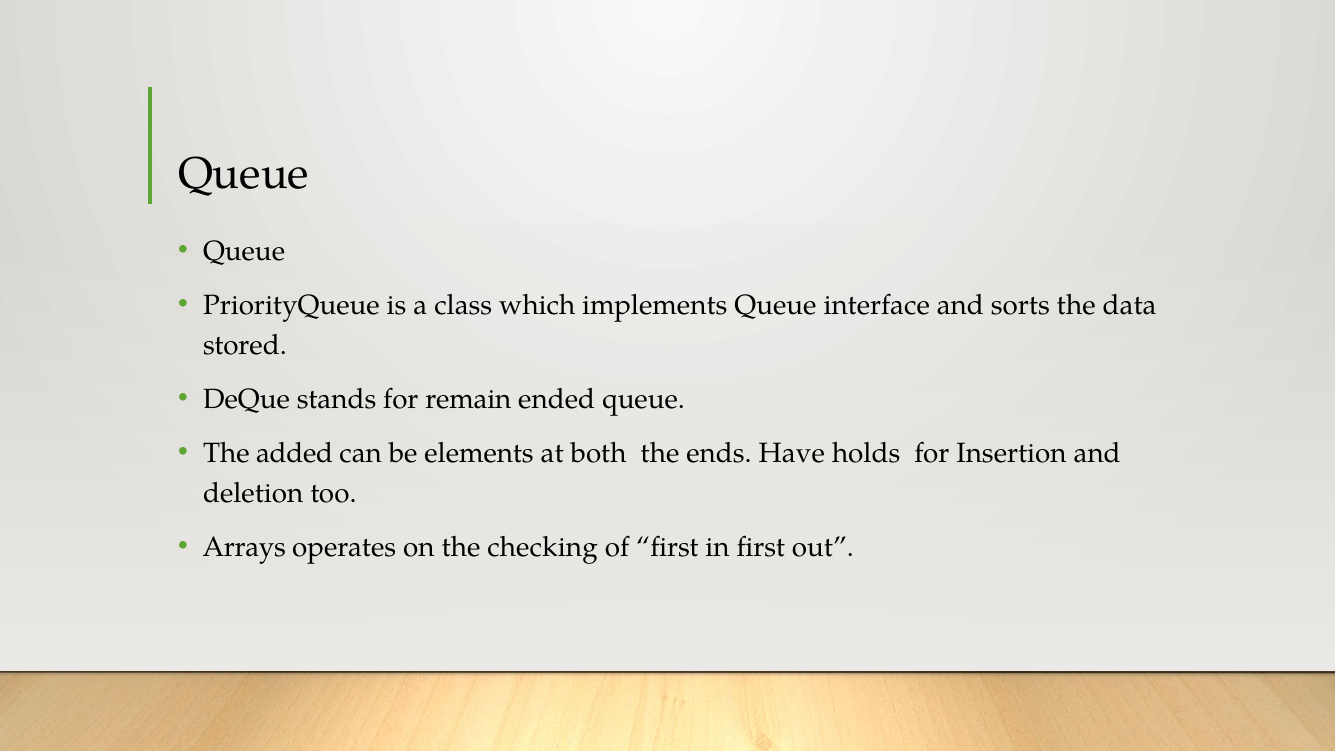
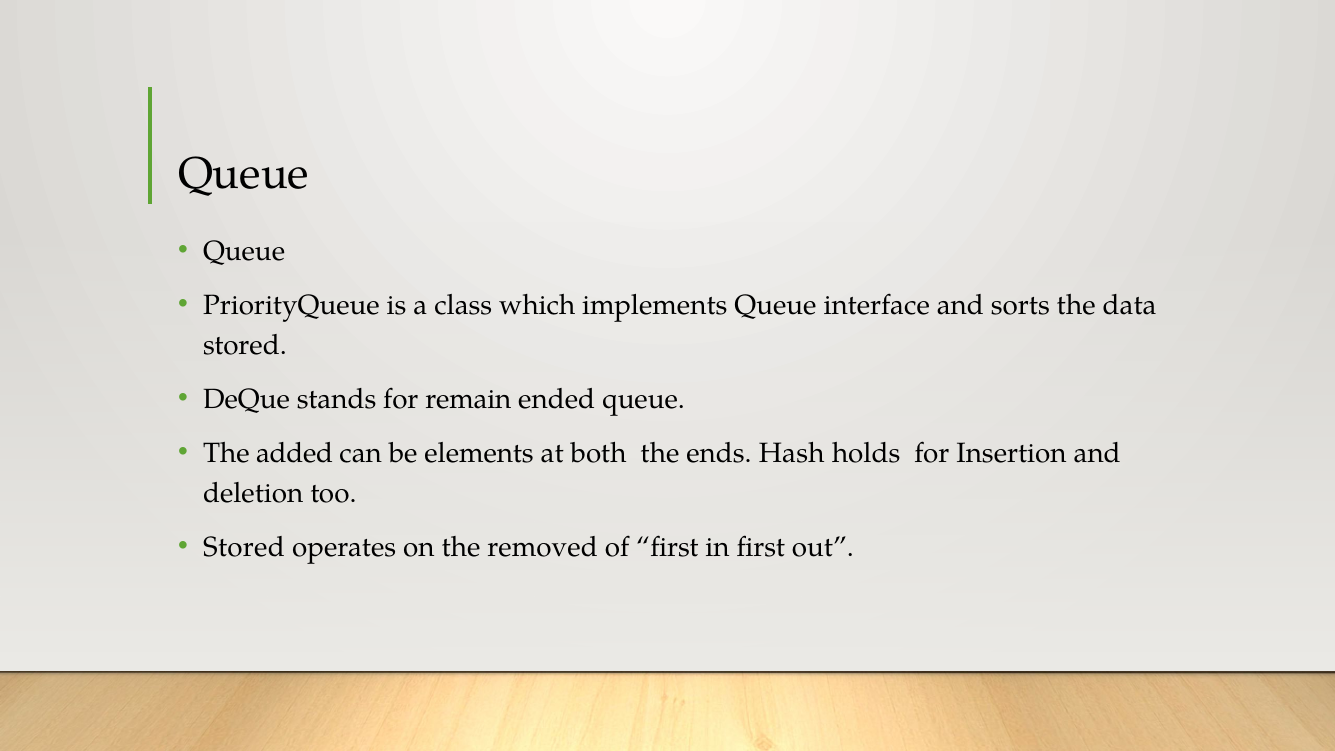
Have: Have -> Hash (792, 453)
Arrays: Arrays -> Stored (244, 547)
checking: checking -> removed (543, 547)
